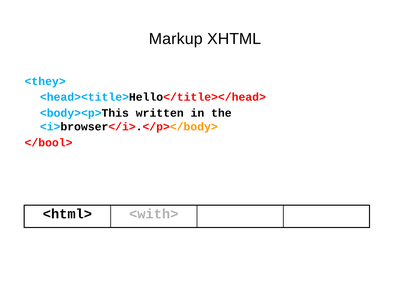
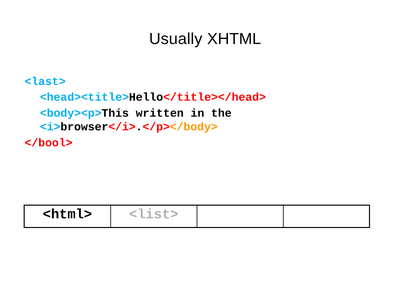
Markup: Markup -> Usually (176, 39)
<they>: <they> -> <last> (45, 81)
<with>: <with> -> <list> (154, 214)
